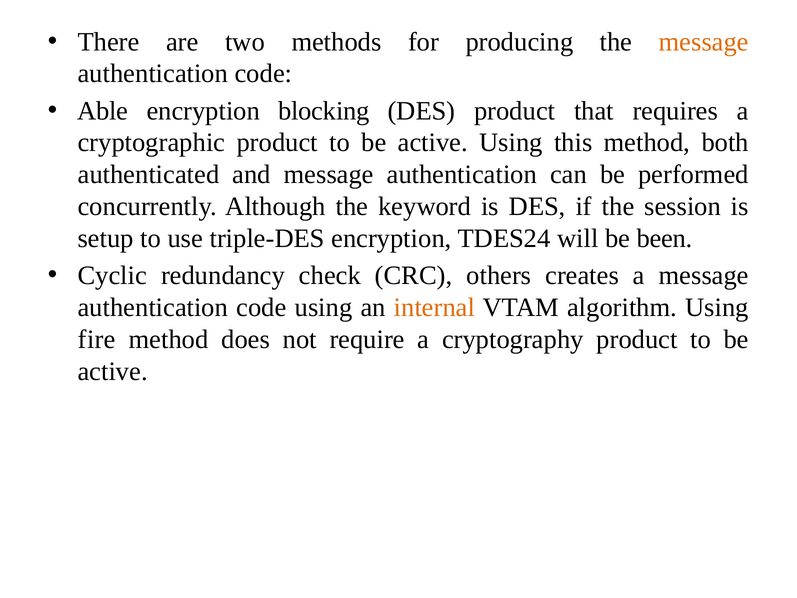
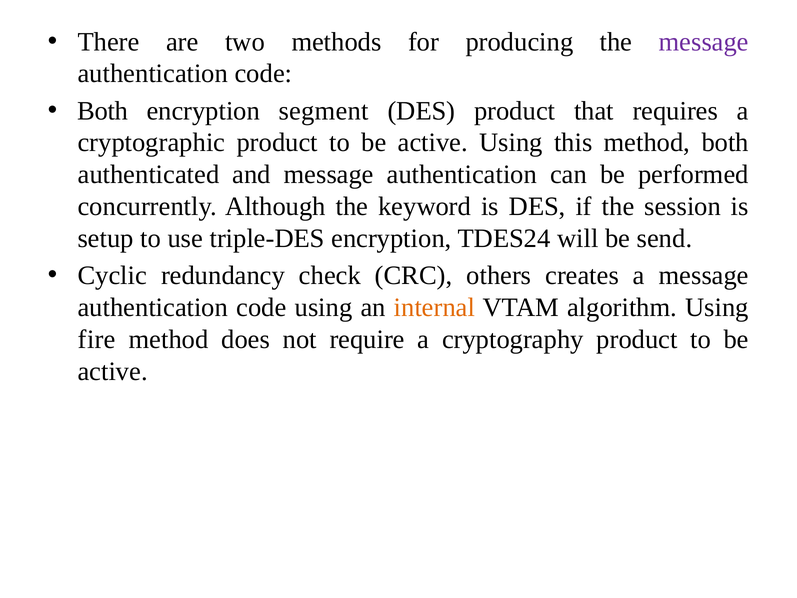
message colour: orange -> purple (704, 42)
Able: Able -> Both (103, 111)
blocking: blocking -> segment (324, 111)
been: been -> send (664, 238)
